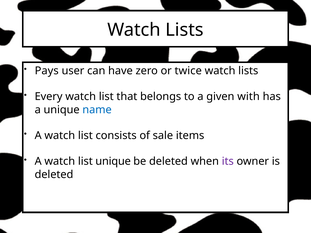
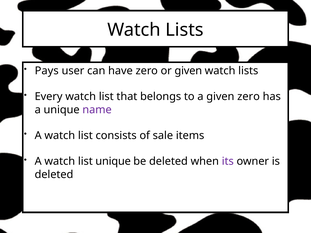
or twice: twice -> given (188, 71)
given with: with -> zero (248, 97)
name colour: blue -> purple (97, 110)
